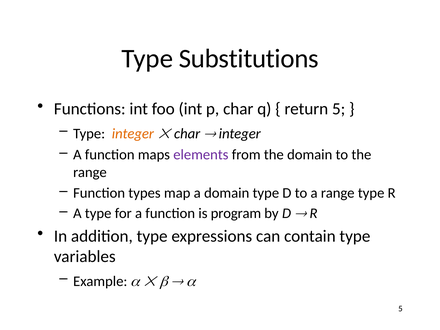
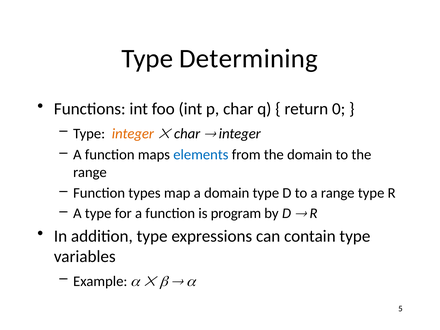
Substitutions: Substitutions -> Determining (249, 59)
return 5: 5 -> 0 (339, 109)
elements colour: purple -> blue (201, 155)
